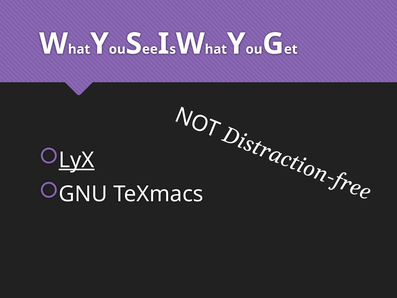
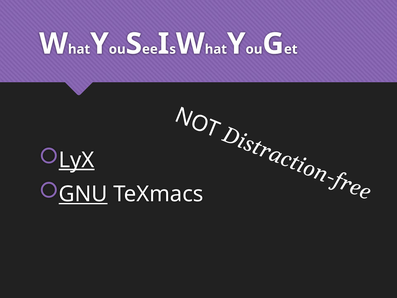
GNU underline: none -> present (83, 194)
